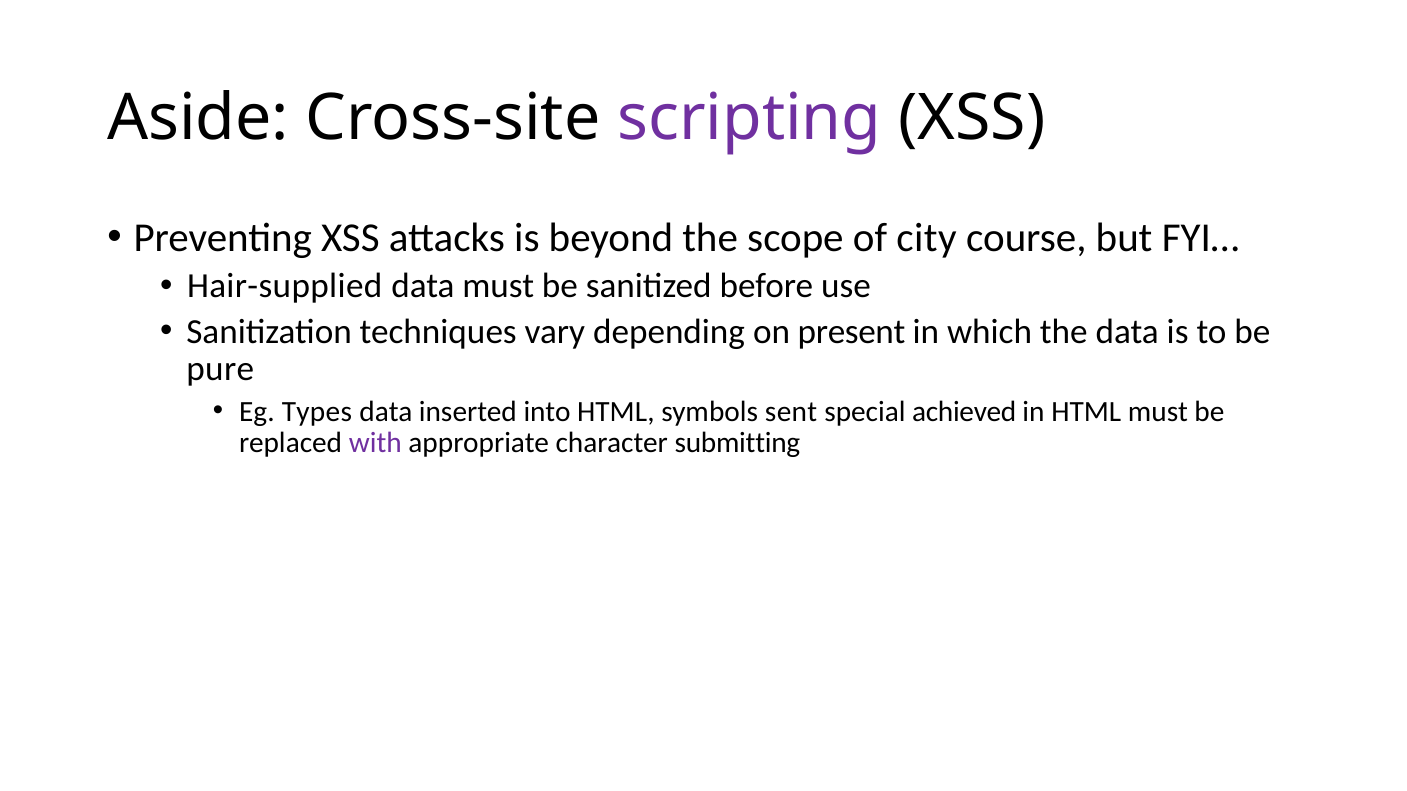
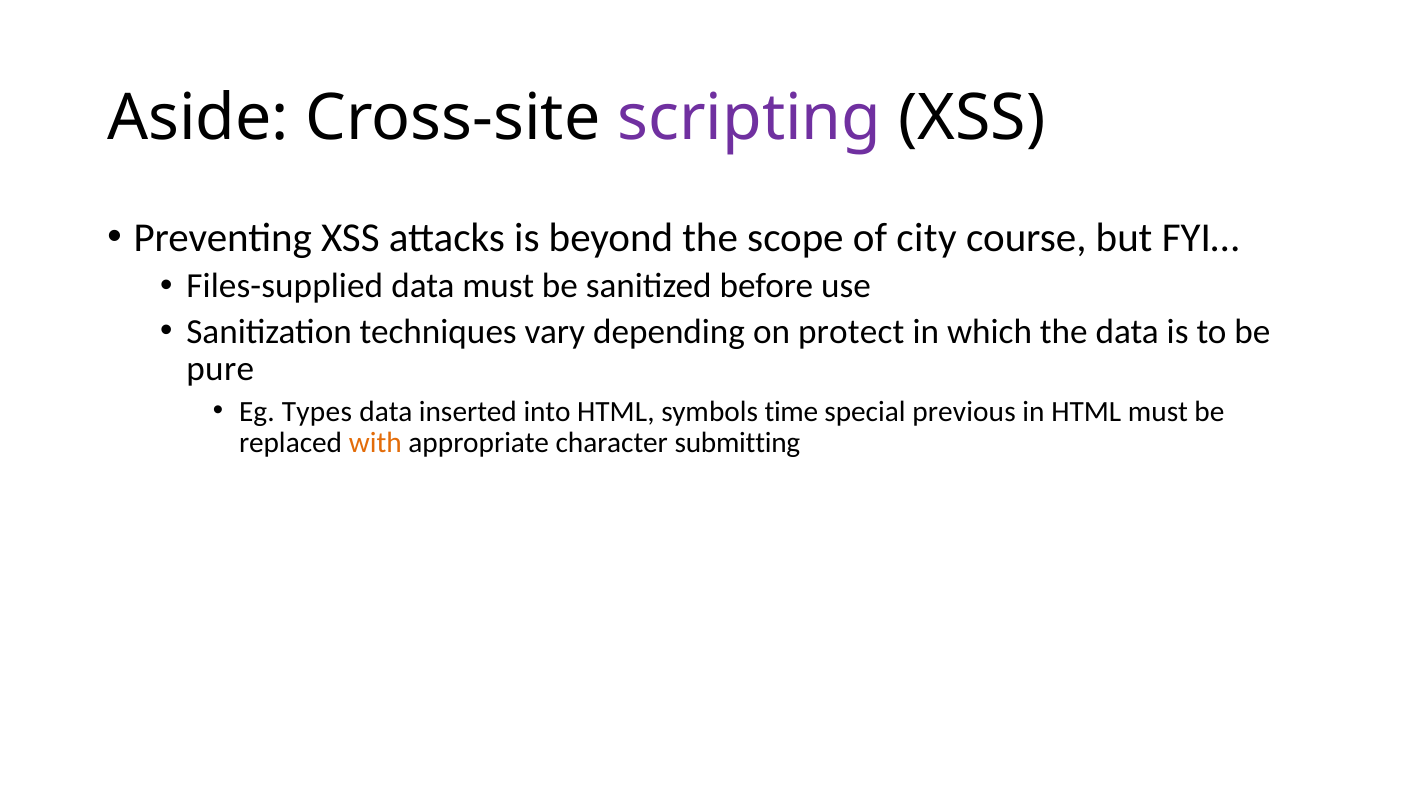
Hair-supplied: Hair-supplied -> Files-supplied (285, 286)
present: present -> protect (851, 332)
sent: sent -> time (791, 412)
achieved: achieved -> previous (964, 412)
with colour: purple -> orange (375, 443)
